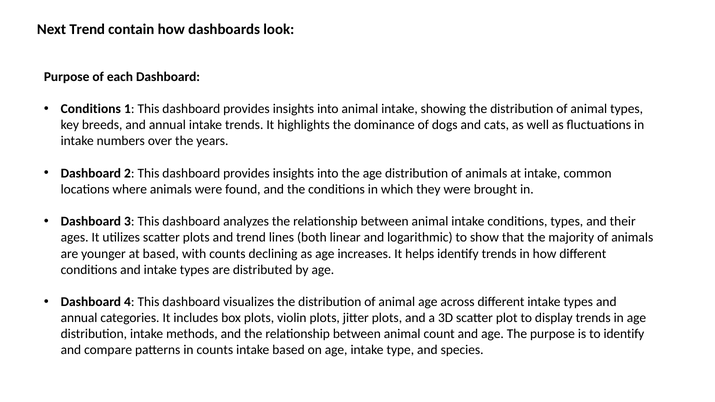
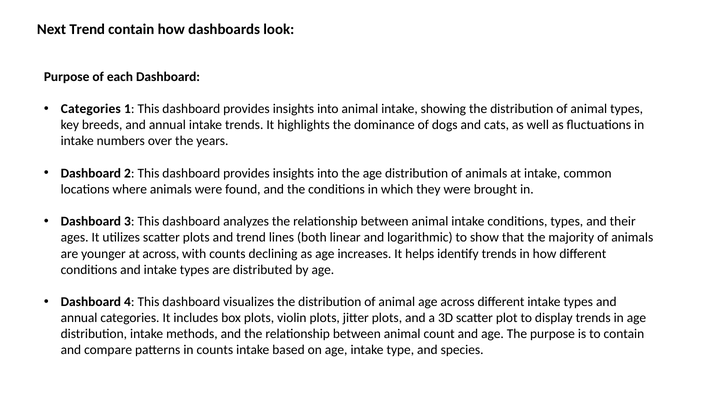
Conditions: Conditions -> Categories (91, 109)
at based: based -> across (161, 254)
to identify: identify -> contain (624, 334)
